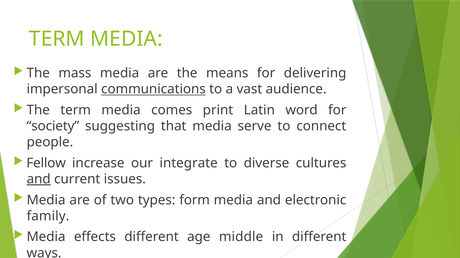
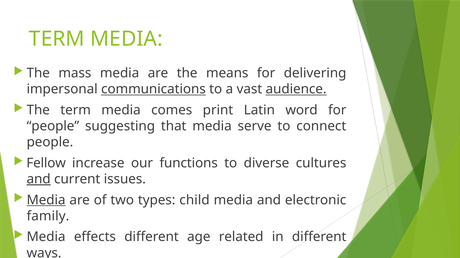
audience underline: none -> present (296, 90)
society: society -> people (53, 127)
integrate: integrate -> functions (189, 164)
Media underline: none -> present (46, 201)
form: form -> child (195, 201)
middle: middle -> related (241, 238)
